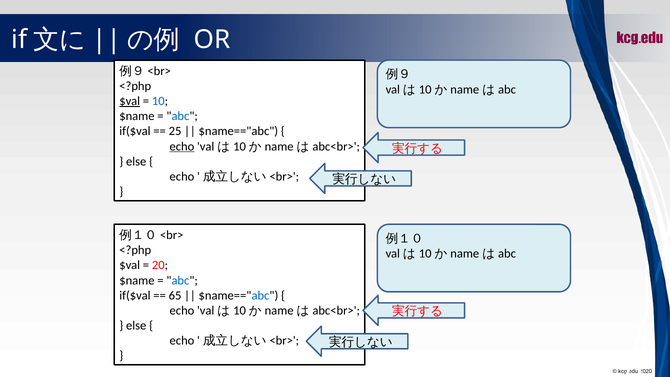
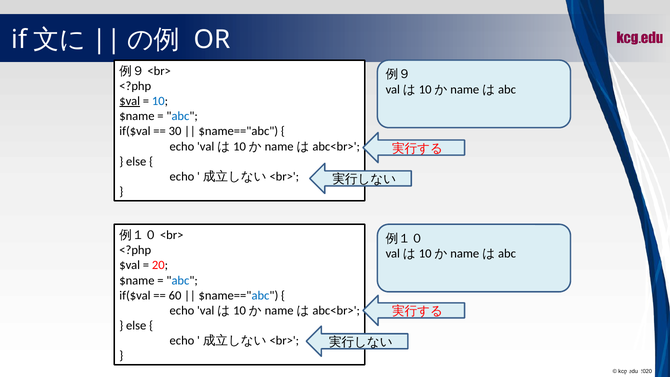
25: 25 -> 30 (175, 131)
echo underline: present -> none (182, 146)
65: 65 -> 60 (175, 295)
